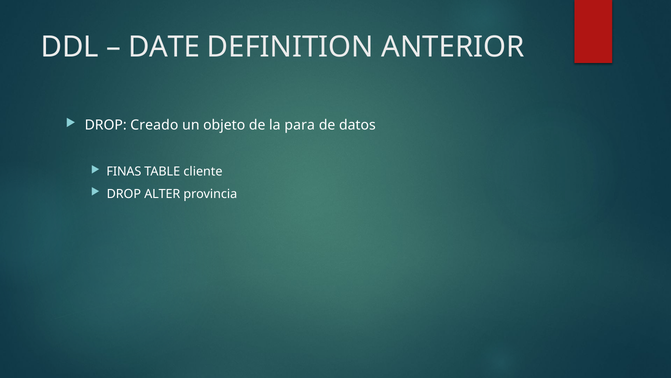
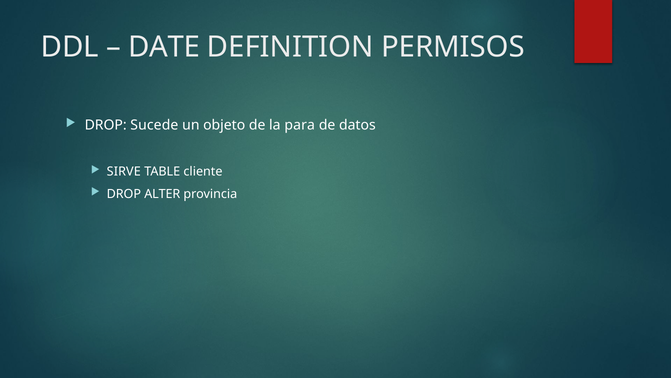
ANTERIOR: ANTERIOR -> PERMISOS (453, 47)
Creado: Creado -> Sucede (154, 125)
FINAS: FINAS -> SIRVE (124, 171)
